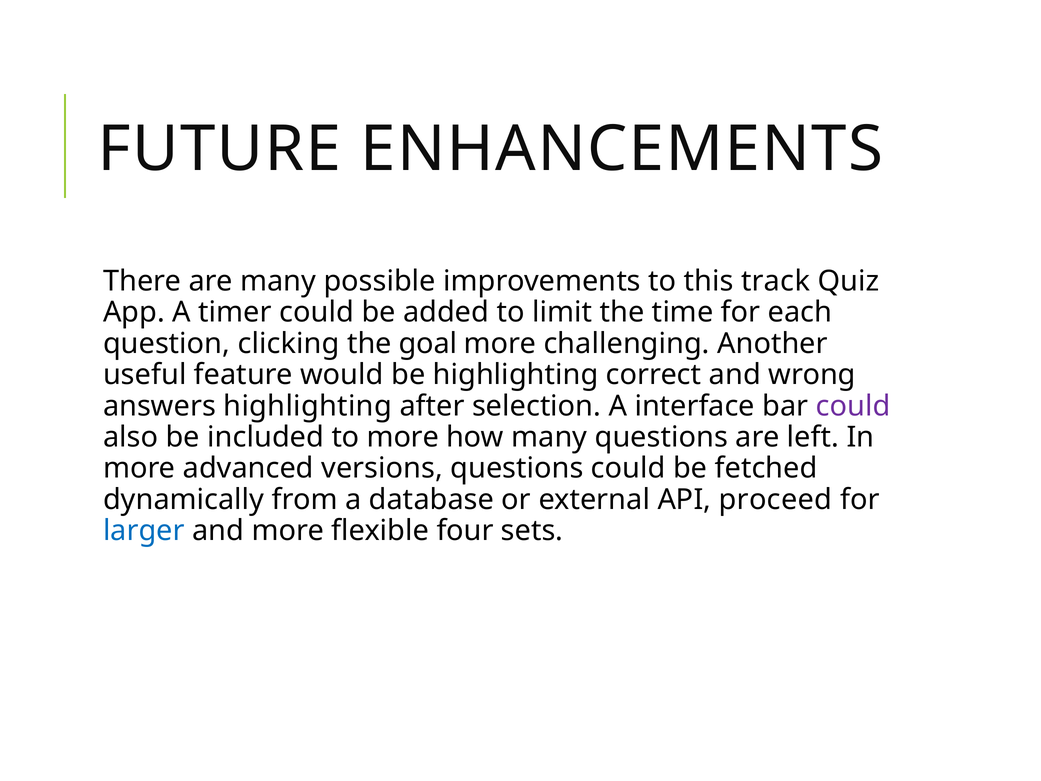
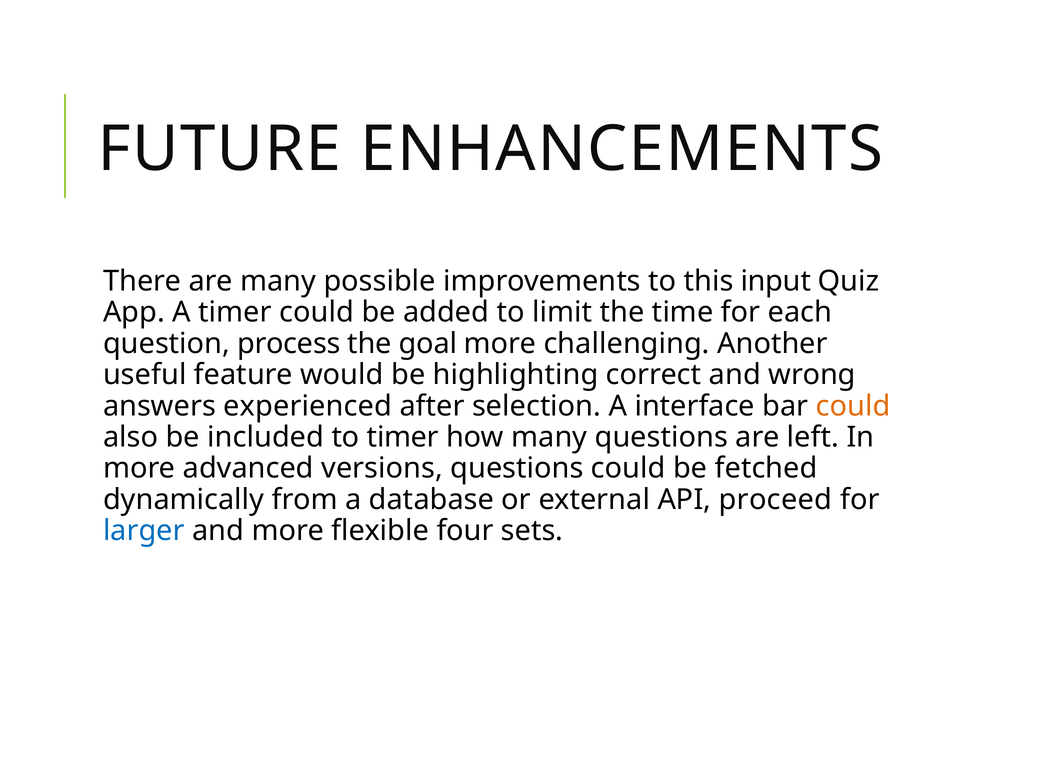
track: track -> input (776, 281)
clicking: clicking -> process (289, 343)
answers highlighting: highlighting -> experienced (308, 406)
could colour: purple -> orange (853, 406)
to more: more -> timer (403, 437)
